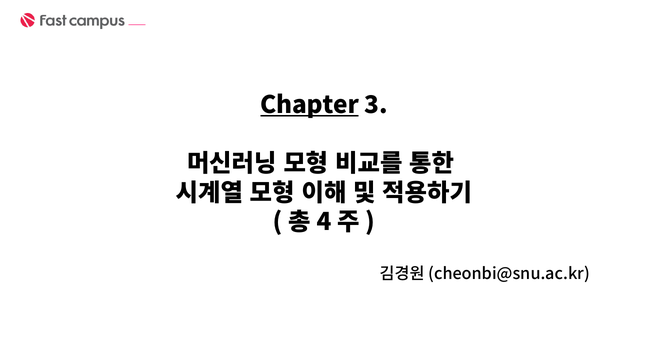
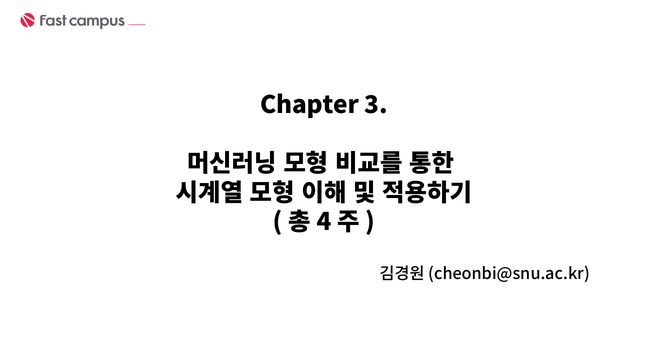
Chapter underline: present -> none (310, 106)
